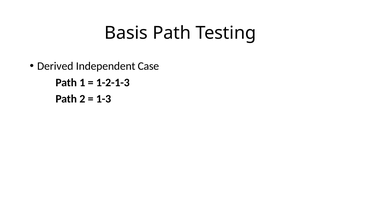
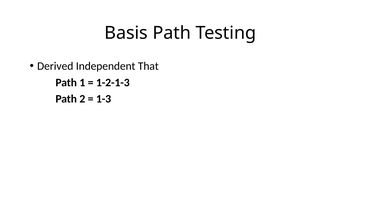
Case: Case -> That (148, 66)
